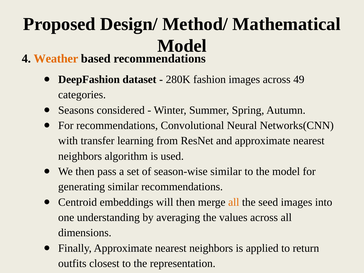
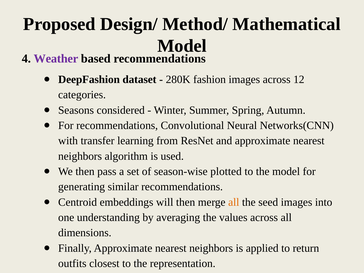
Weather colour: orange -> purple (56, 59)
49: 49 -> 12 (299, 79)
season-wise similar: similar -> plotted (226, 171)
